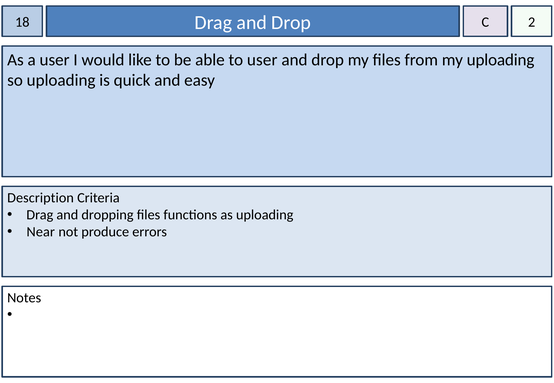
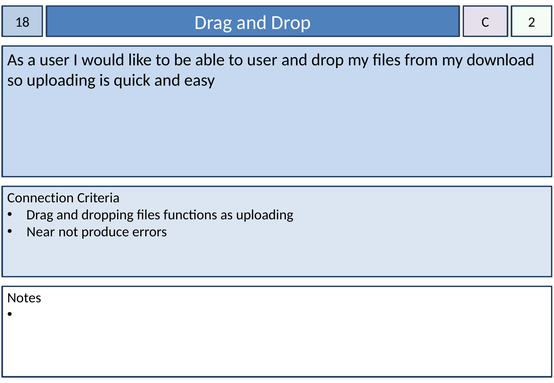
my uploading: uploading -> download (501, 60)
Description: Description -> Connection (41, 198)
